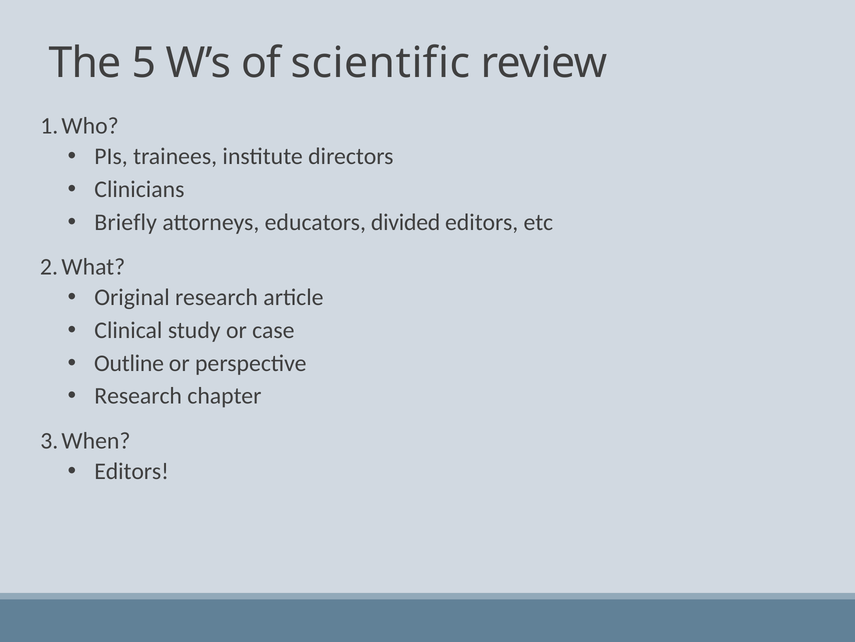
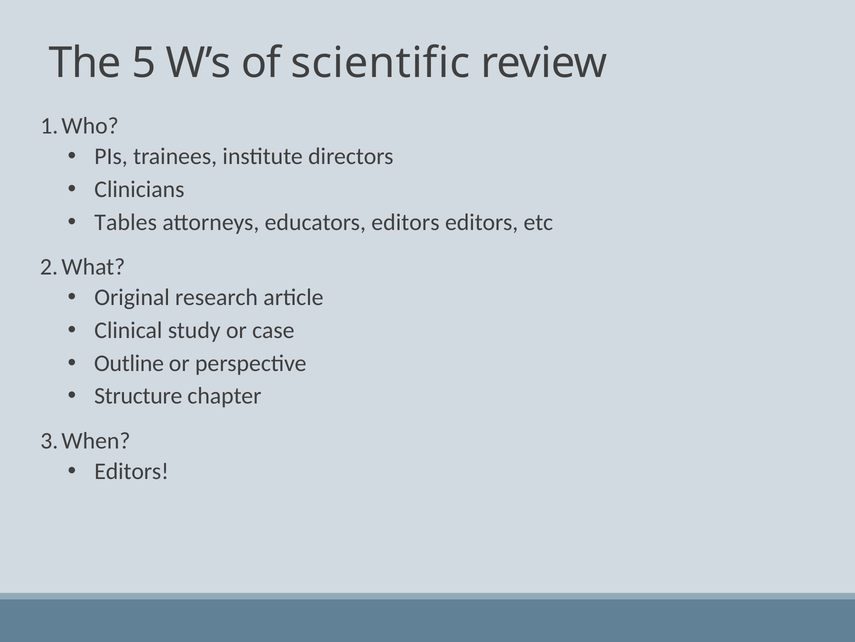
Briefly: Briefly -> Tables (126, 222)
educators divided: divided -> editors (405, 222)
Research: Research -> Structure (138, 396)
